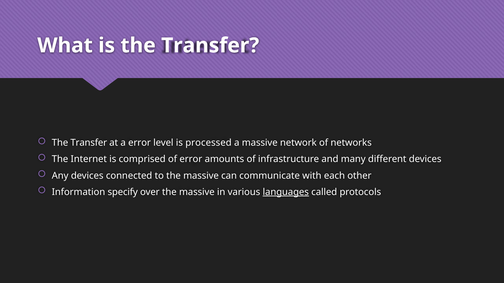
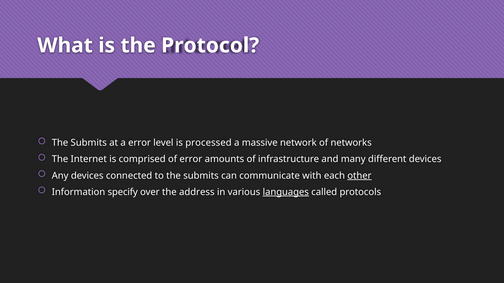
is the Transfer: Transfer -> Protocol (210, 46)
Transfer: Transfer -> Submits (89, 143)
to the massive: massive -> submits (201, 176)
other underline: none -> present (359, 176)
over the massive: massive -> address (197, 192)
